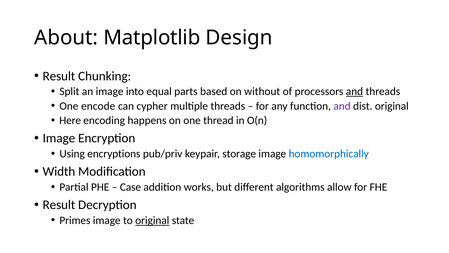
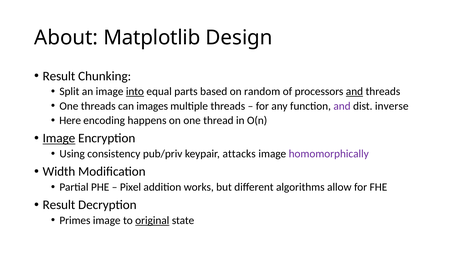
into underline: none -> present (135, 91)
without: without -> random (262, 91)
One encode: encode -> threads (98, 106)
cypher: cypher -> images (152, 106)
dist original: original -> inverse (392, 106)
Image underline: none -> present (59, 138)
encryptions: encryptions -> consistency (114, 154)
storage: storage -> attacks (239, 154)
homomorphically colour: blue -> purple (329, 154)
Case: Case -> Pixel (130, 187)
